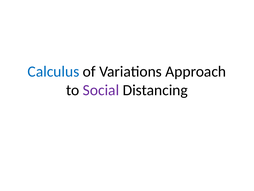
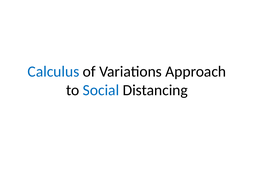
Social colour: purple -> blue (101, 90)
